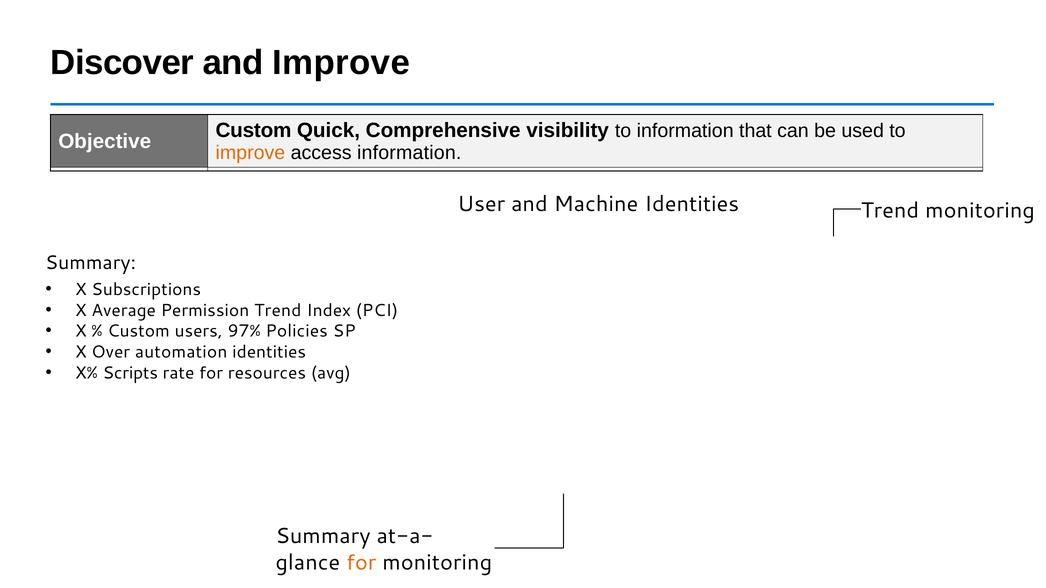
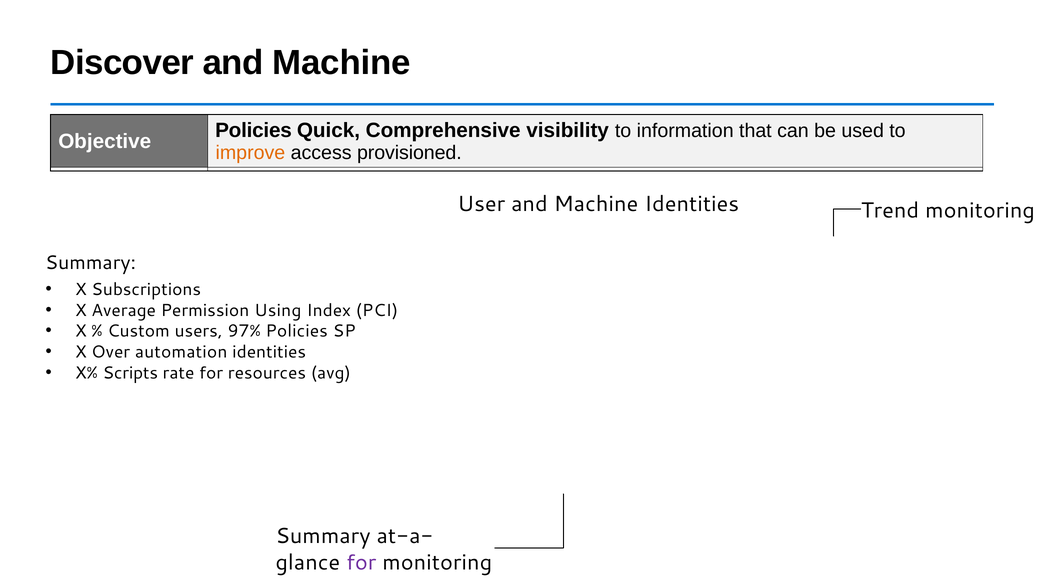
Discover and Improve: Improve -> Machine (341, 63)
Custom: Custom -> Policies (253, 130)
access information: information -> provisioned (409, 153)
Permission Trend: Trend -> Using (278, 310)
for colour: orange -> purple (361, 563)
